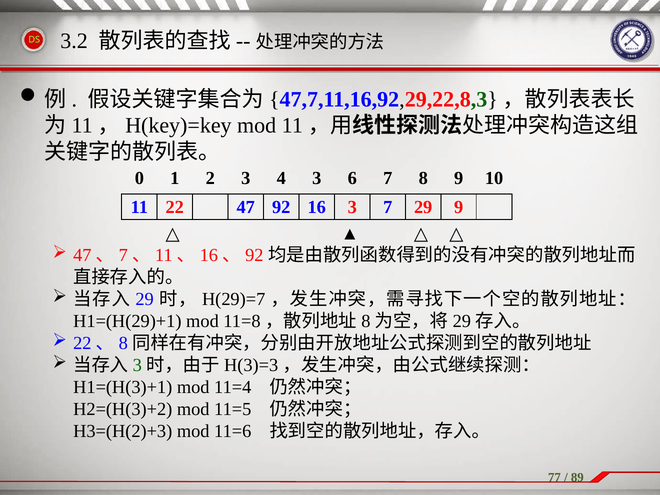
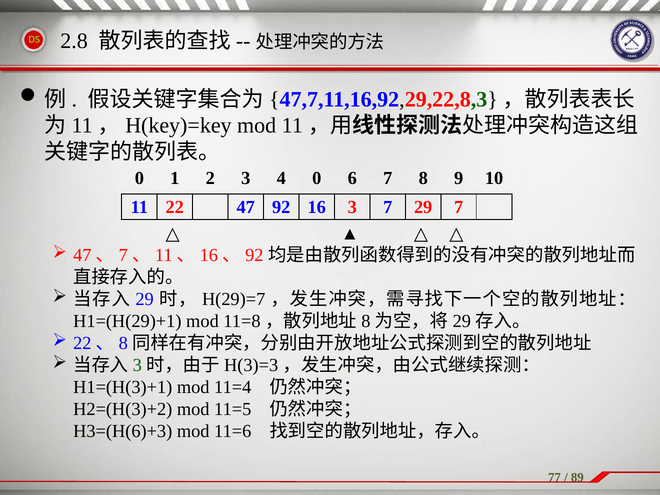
3.2: 3.2 -> 2.8 (74, 41)
4 3: 3 -> 0 (317, 178)
29 9: 9 -> 7 (459, 207)
H3=(H(2)+3: H3=(H(2)+3 -> H3=(H(6)+3 (123, 431)
